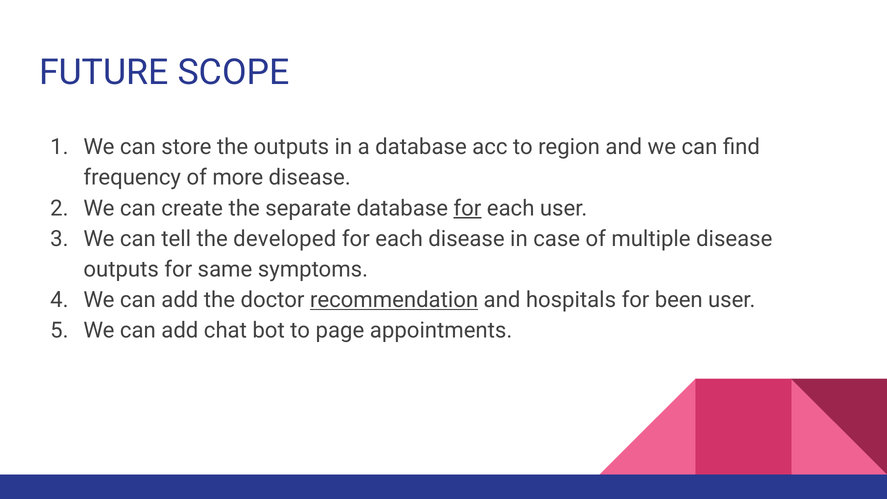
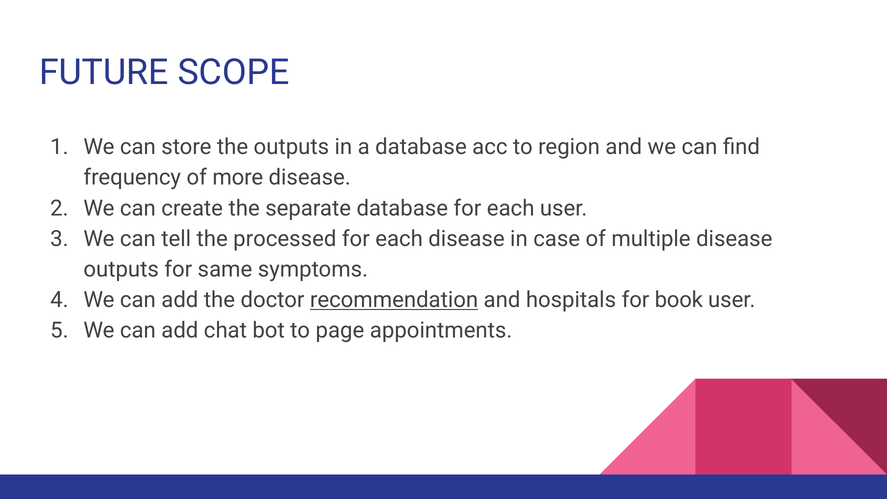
for underline: present -> none (467, 208)
developed: developed -> processed (285, 239)
been: been -> book (679, 300)
